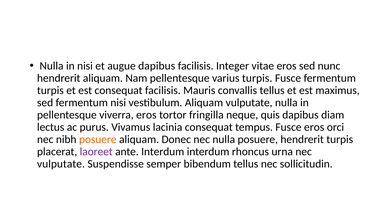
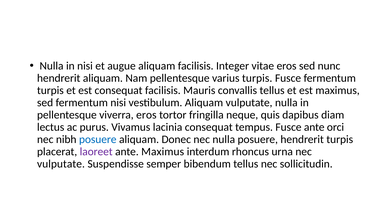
augue dapibus: dapibus -> aliquam (157, 66)
Fusce eros: eros -> ante (314, 127)
posuere colour: orange -> blue (98, 140)
ante Interdum: Interdum -> Maximus (163, 152)
